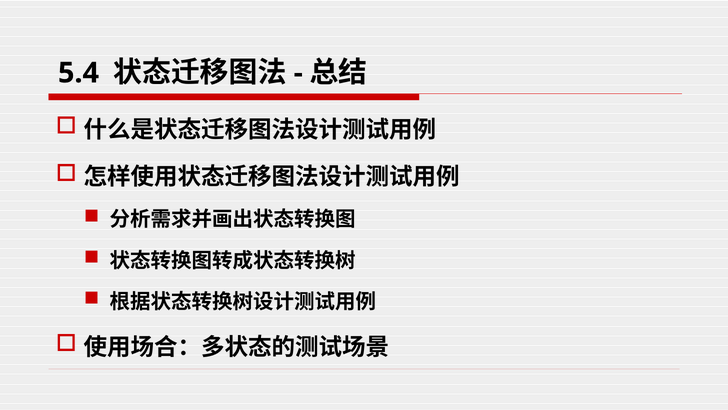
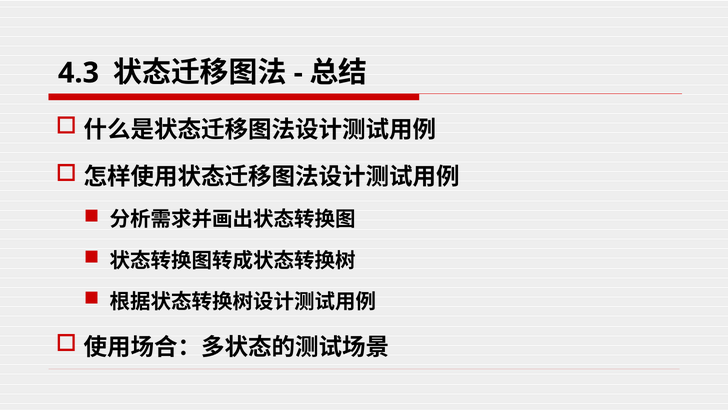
5.4: 5.4 -> 4.3 (79, 73)
